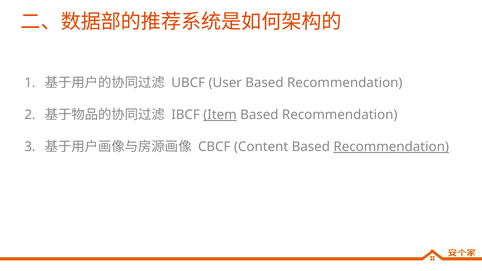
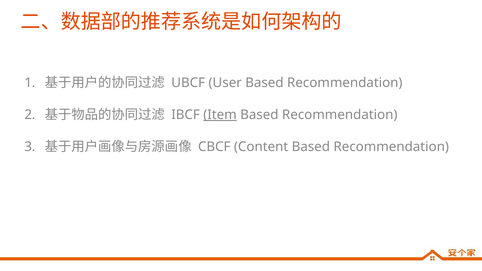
Recommendation underline: present -> none (391, 147)
